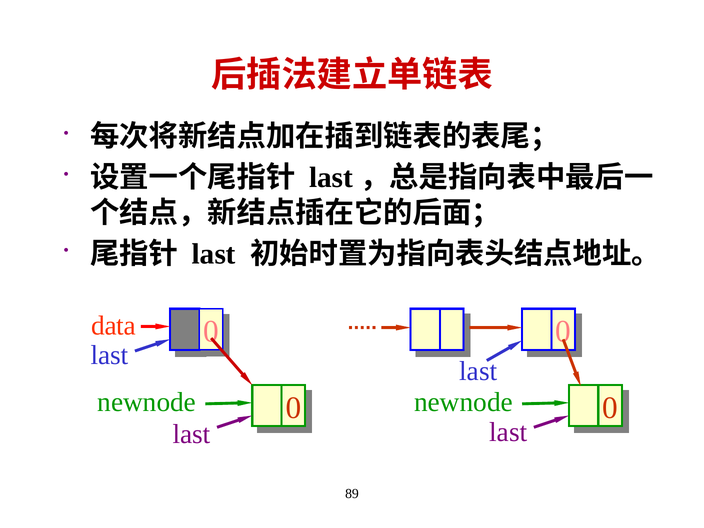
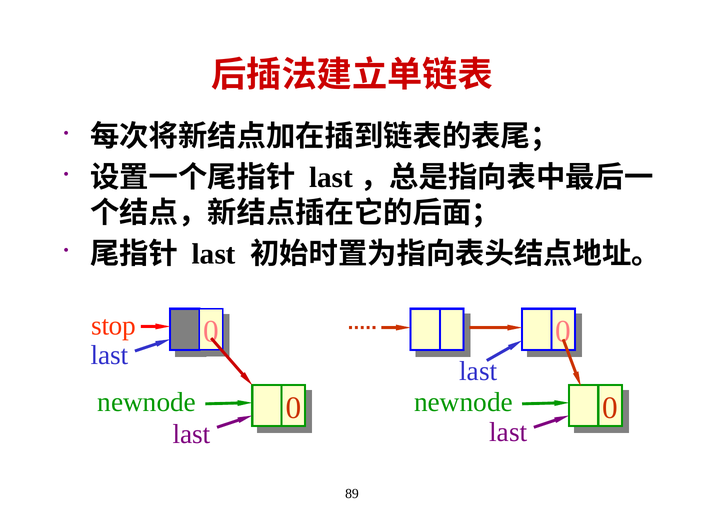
data: data -> stop (114, 326)
